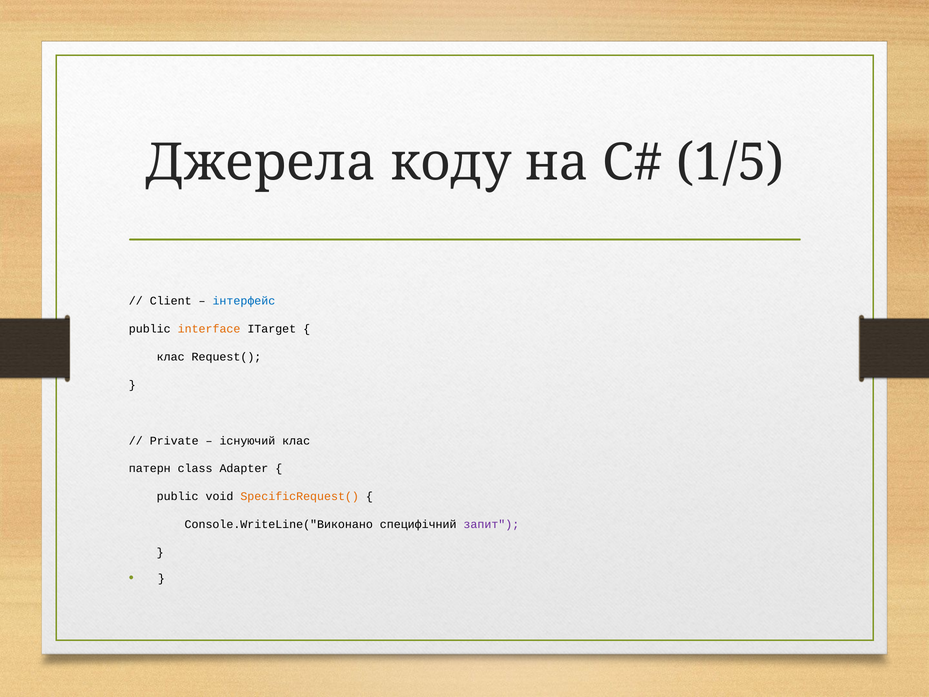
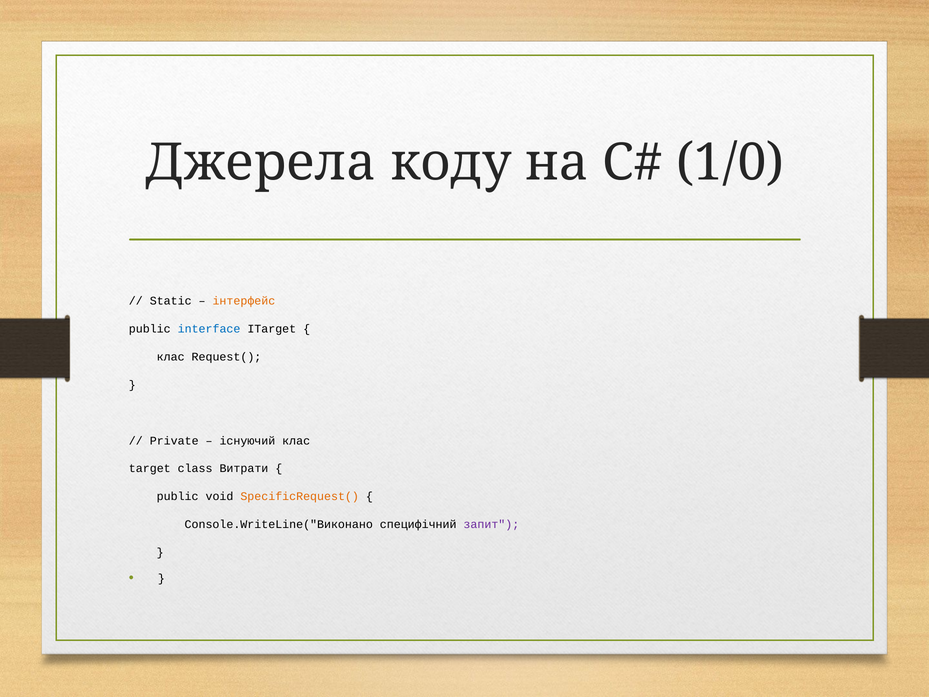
1/5: 1/5 -> 1/0 (730, 163)
Client: Client -> Static (171, 301)
інтерфейс colour: blue -> orange (244, 301)
interface colour: orange -> blue (209, 329)
патерн: патерн -> target (150, 468)
Adapter: Adapter -> Витрати (244, 468)
